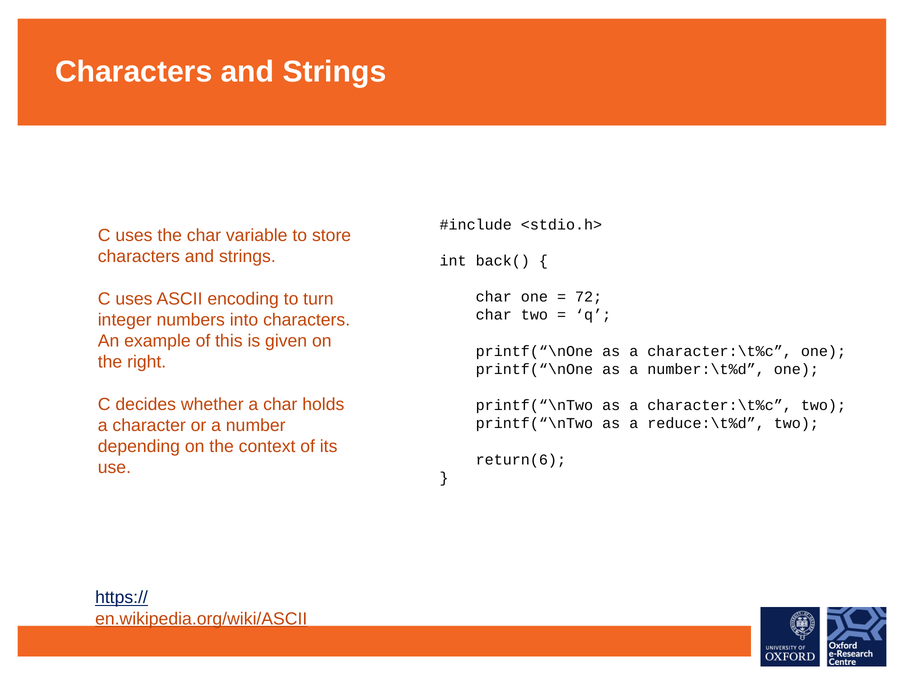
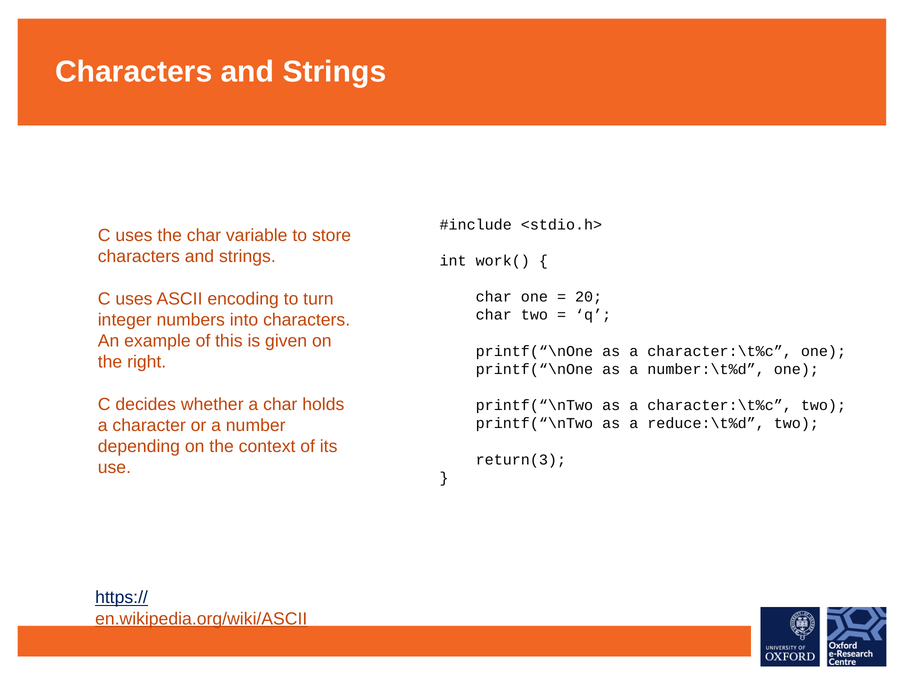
back(: back( -> work( (503, 261)
72: 72 -> 20 (589, 297)
return(6: return(6 -> return(3 (521, 460)
